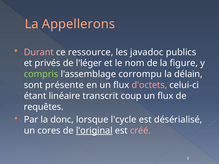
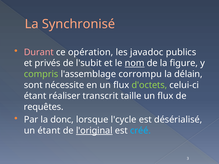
Appellerons: Appellerons -> Synchronisé (79, 24)
ressource: ressource -> opération (91, 52)
l'léger: l'léger -> l'subit (89, 63)
nom underline: none -> present (135, 63)
présente: présente -> nécessite (65, 85)
d'octets colour: pink -> light green (149, 85)
linéaire: linéaire -> réaliser (64, 96)
coup: coup -> taille (131, 96)
un cores: cores -> étant (49, 131)
créé colour: pink -> light blue (140, 131)
